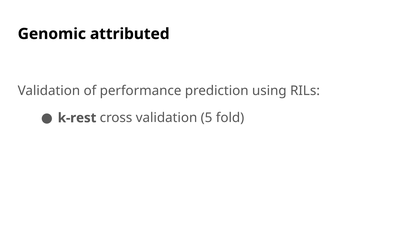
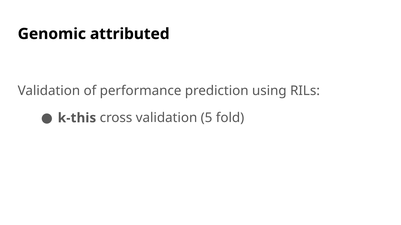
k-rest: k-rest -> k-this (77, 118)
